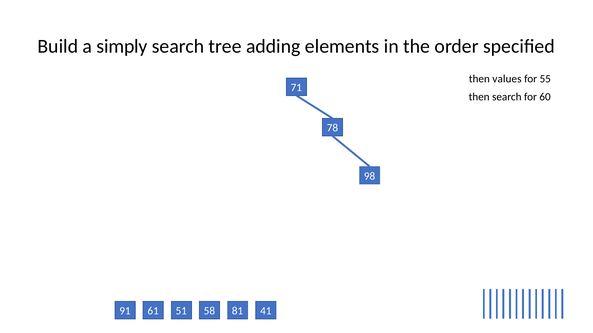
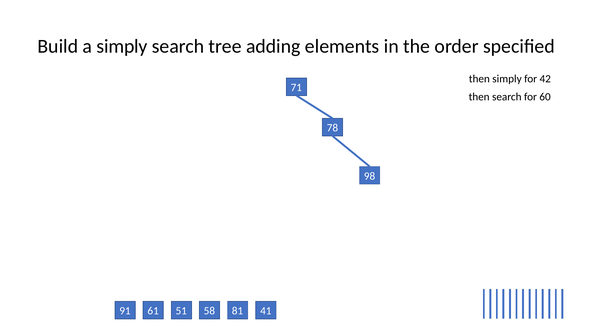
then values: values -> simply (507, 79)
55: 55 -> 42 (545, 79)
